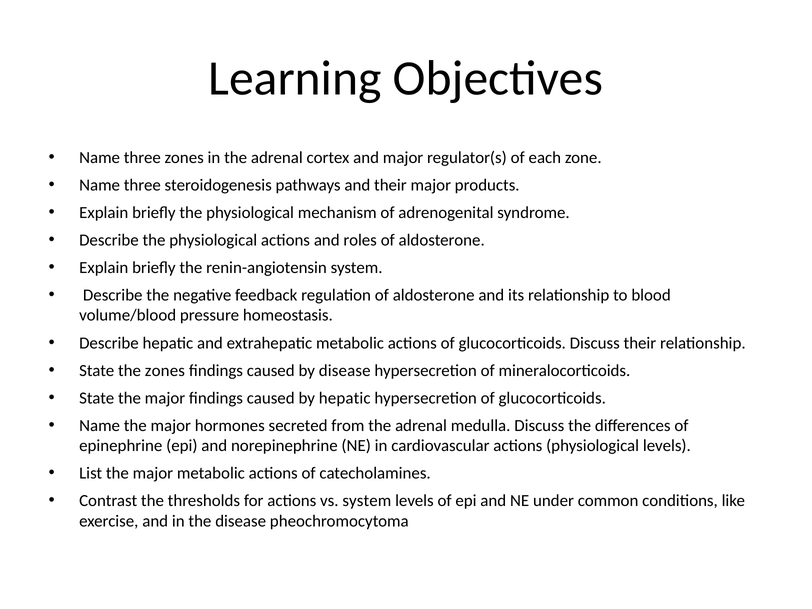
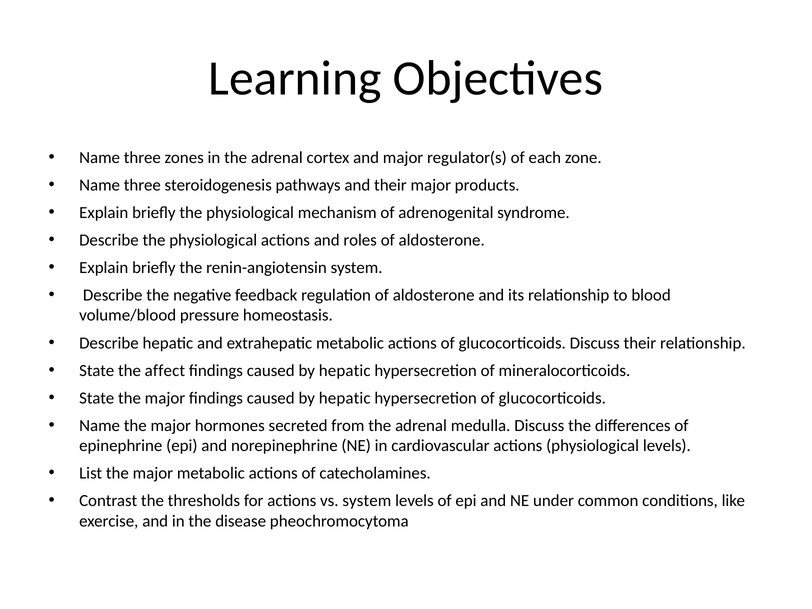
the zones: zones -> affect (165, 370)
disease: disease -> hepatic (345, 370)
